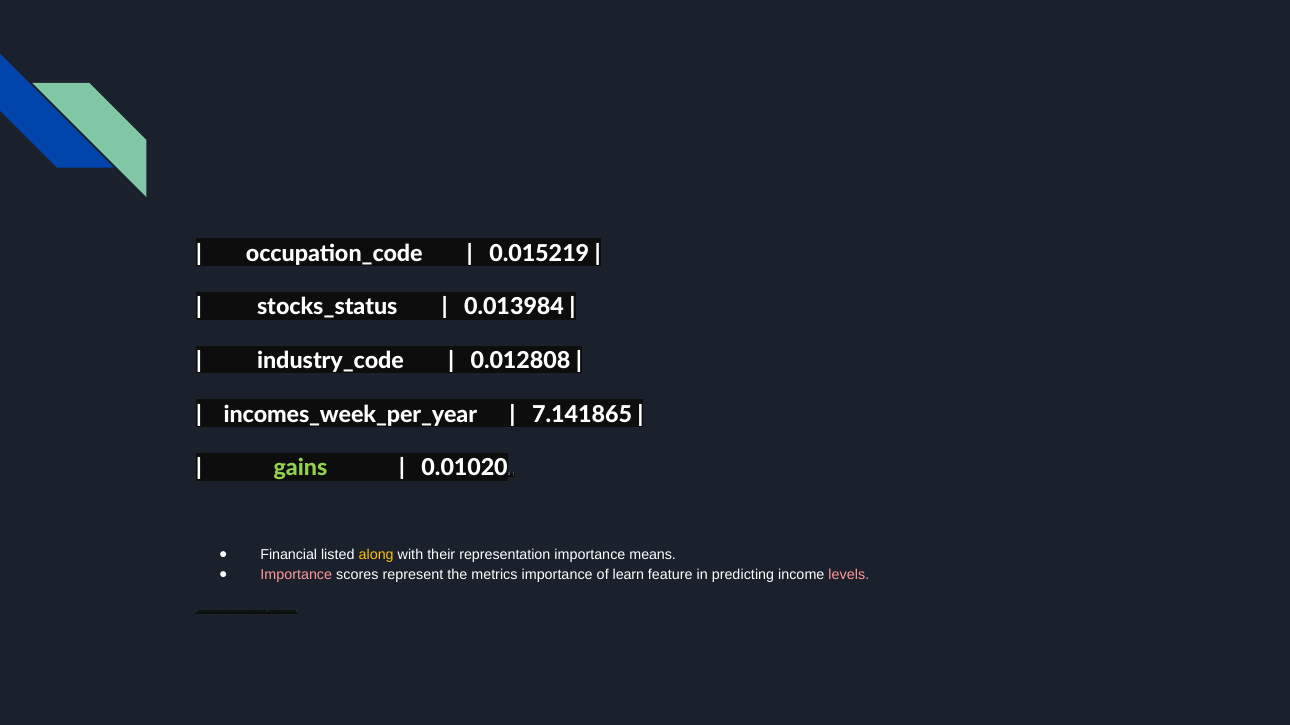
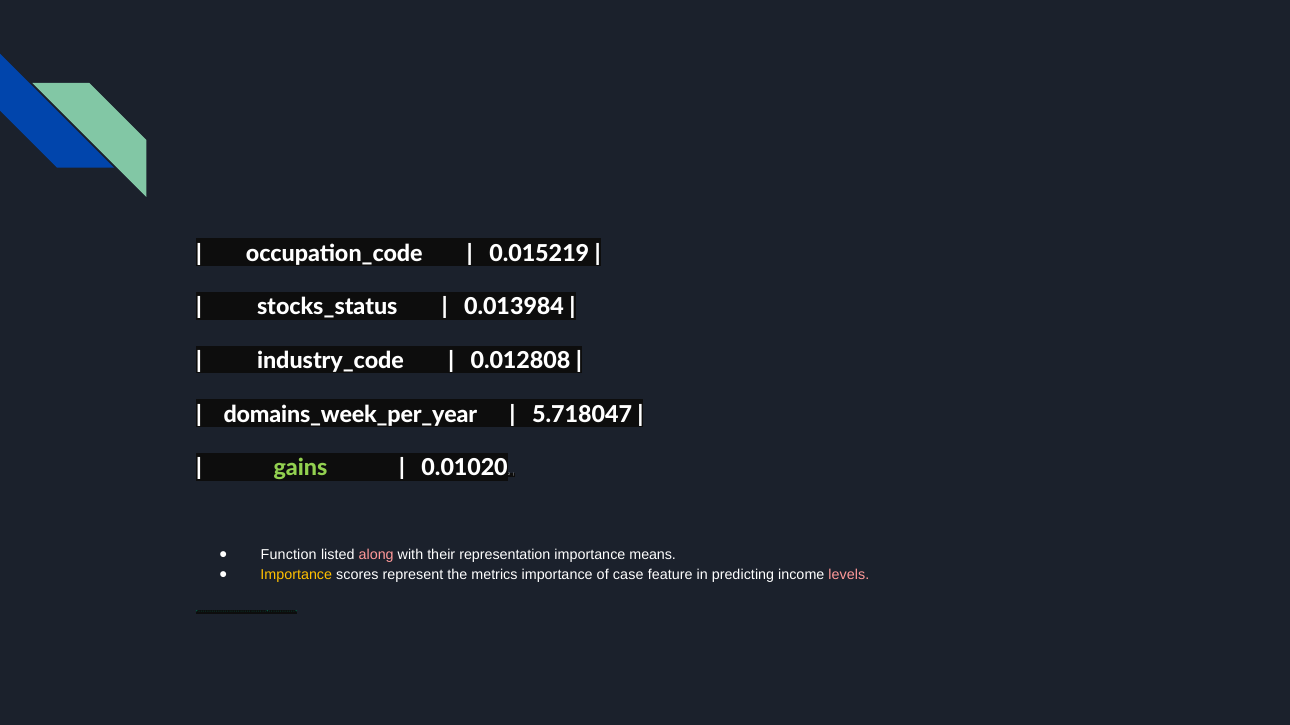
incomes_week_per_year: incomes_week_per_year -> domains_week_per_year (350, 415)
7.141865: 7.141865 -> 5.718047 (582, 415)
Financial: Financial -> Function (289, 556)
along colour: yellow -> pink (376, 556)
Importance colour: pink -> yellow (296, 575)
learn: learn -> case (628, 575)
